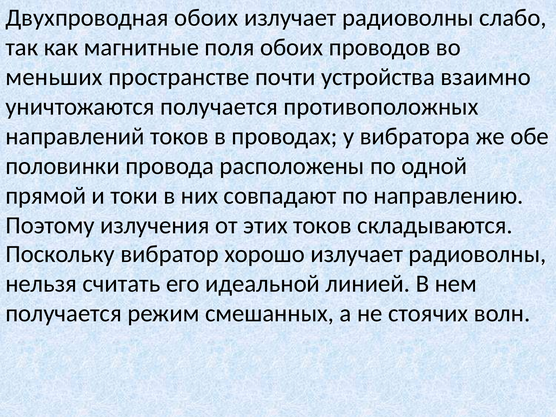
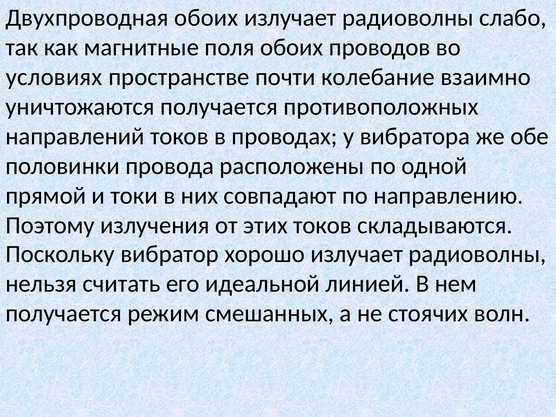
меньших: меньших -> условиях (54, 77)
устройства: устройства -> колебание (378, 77)
